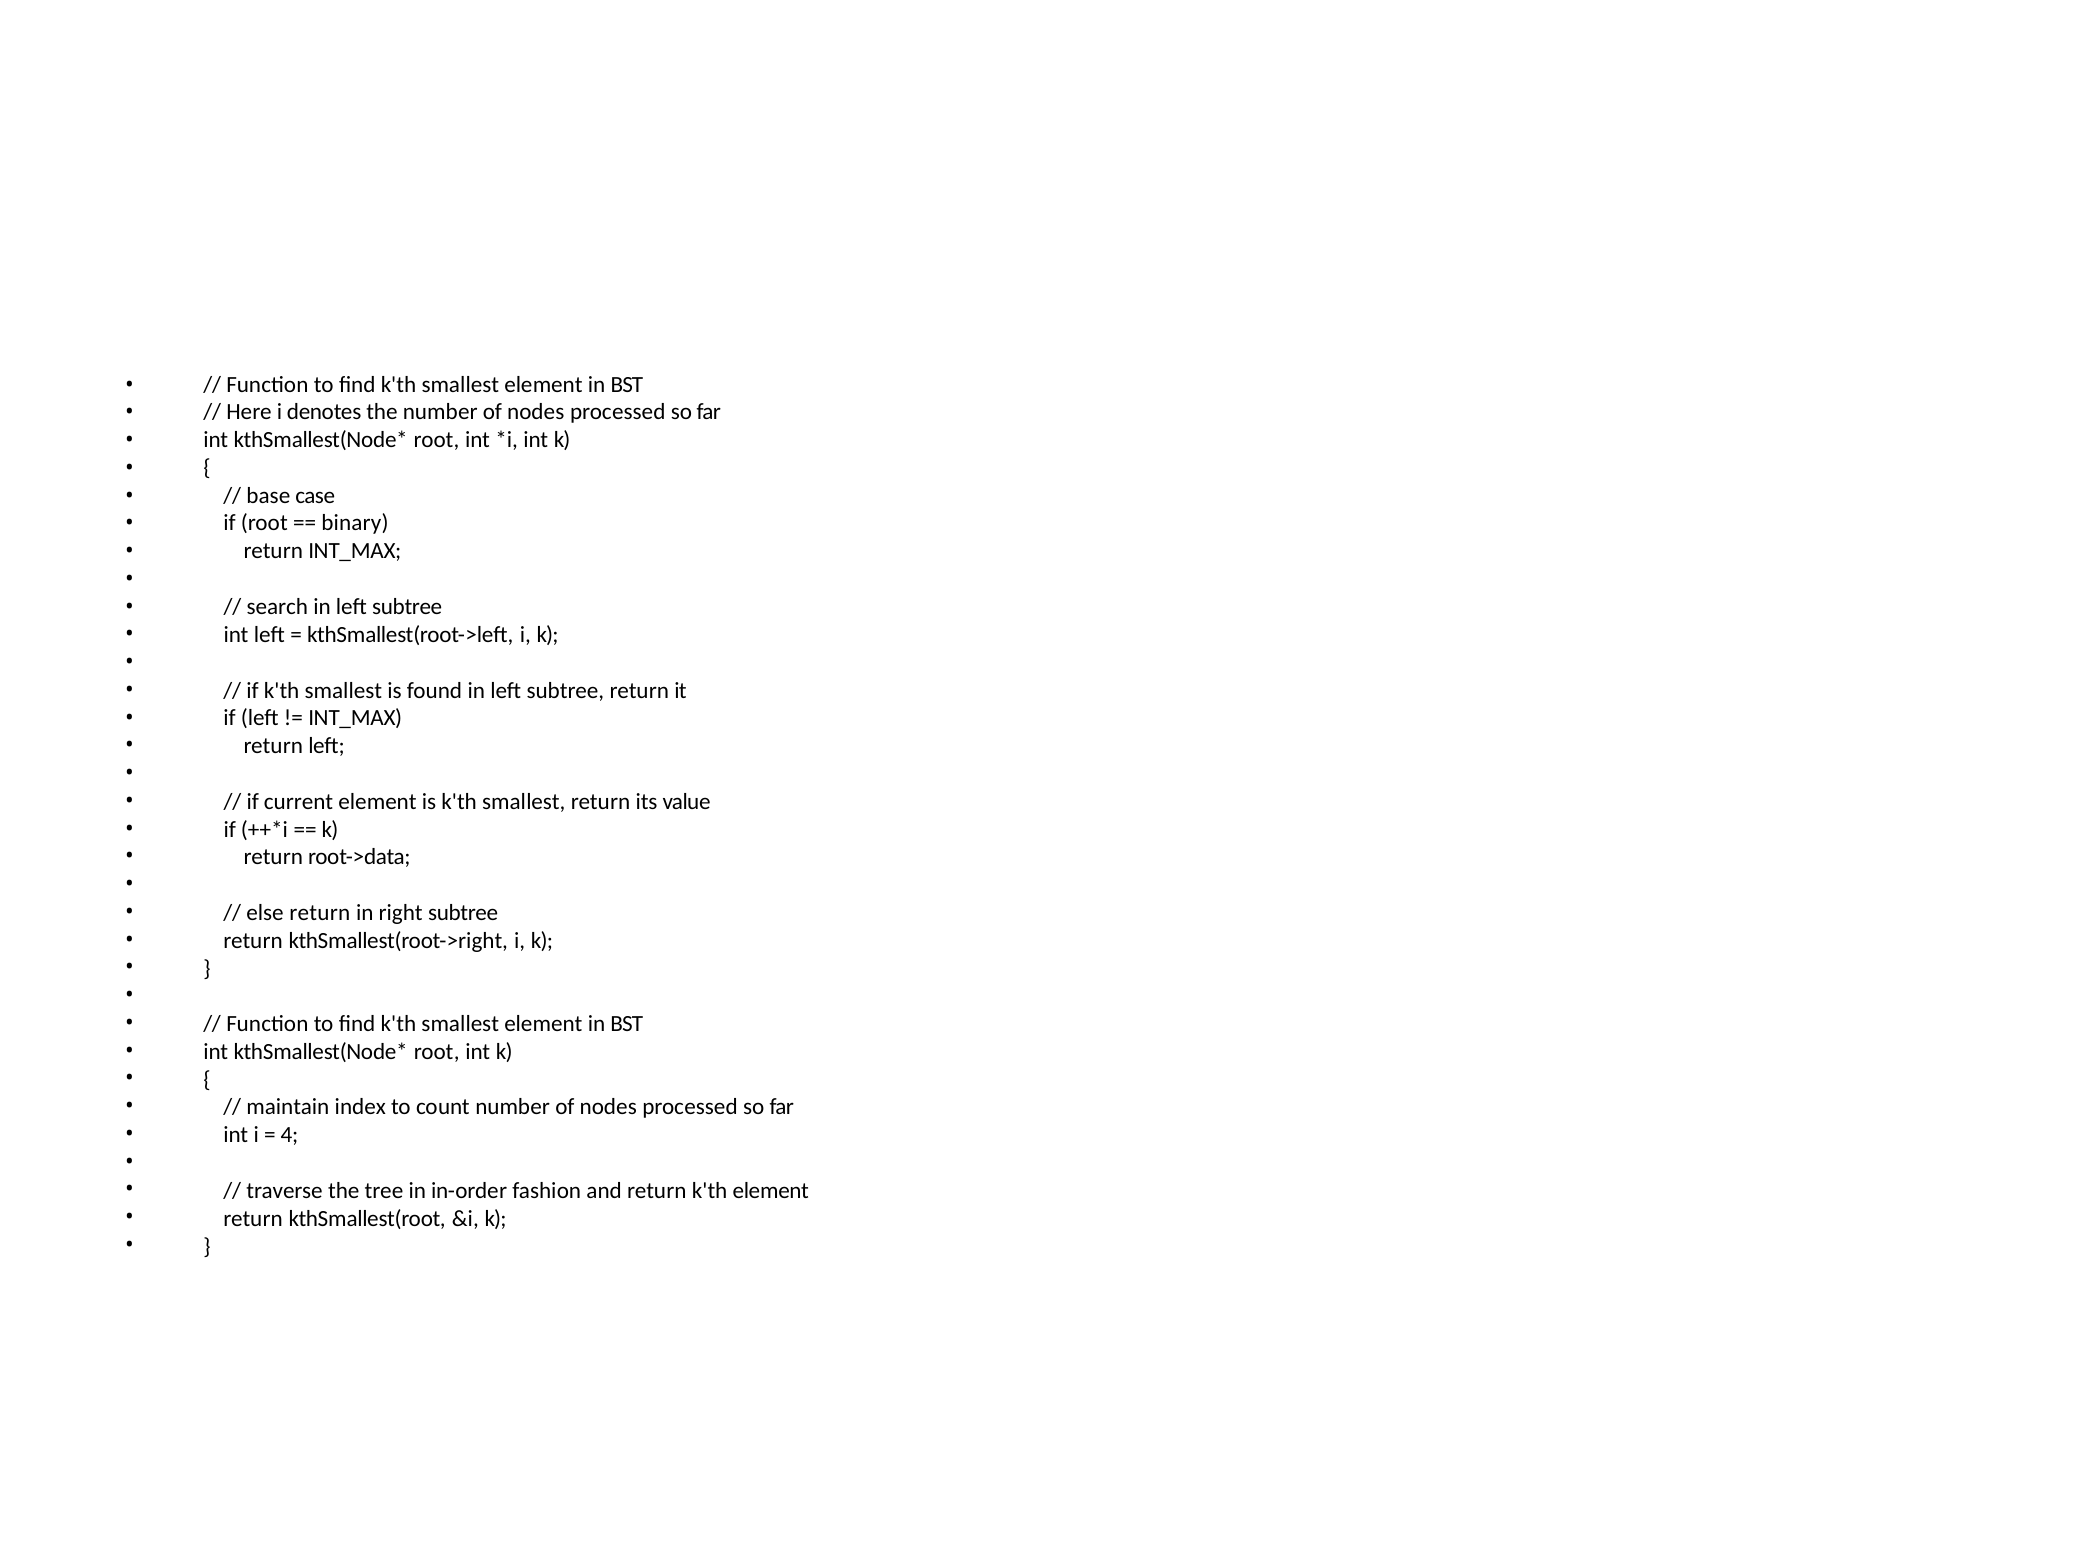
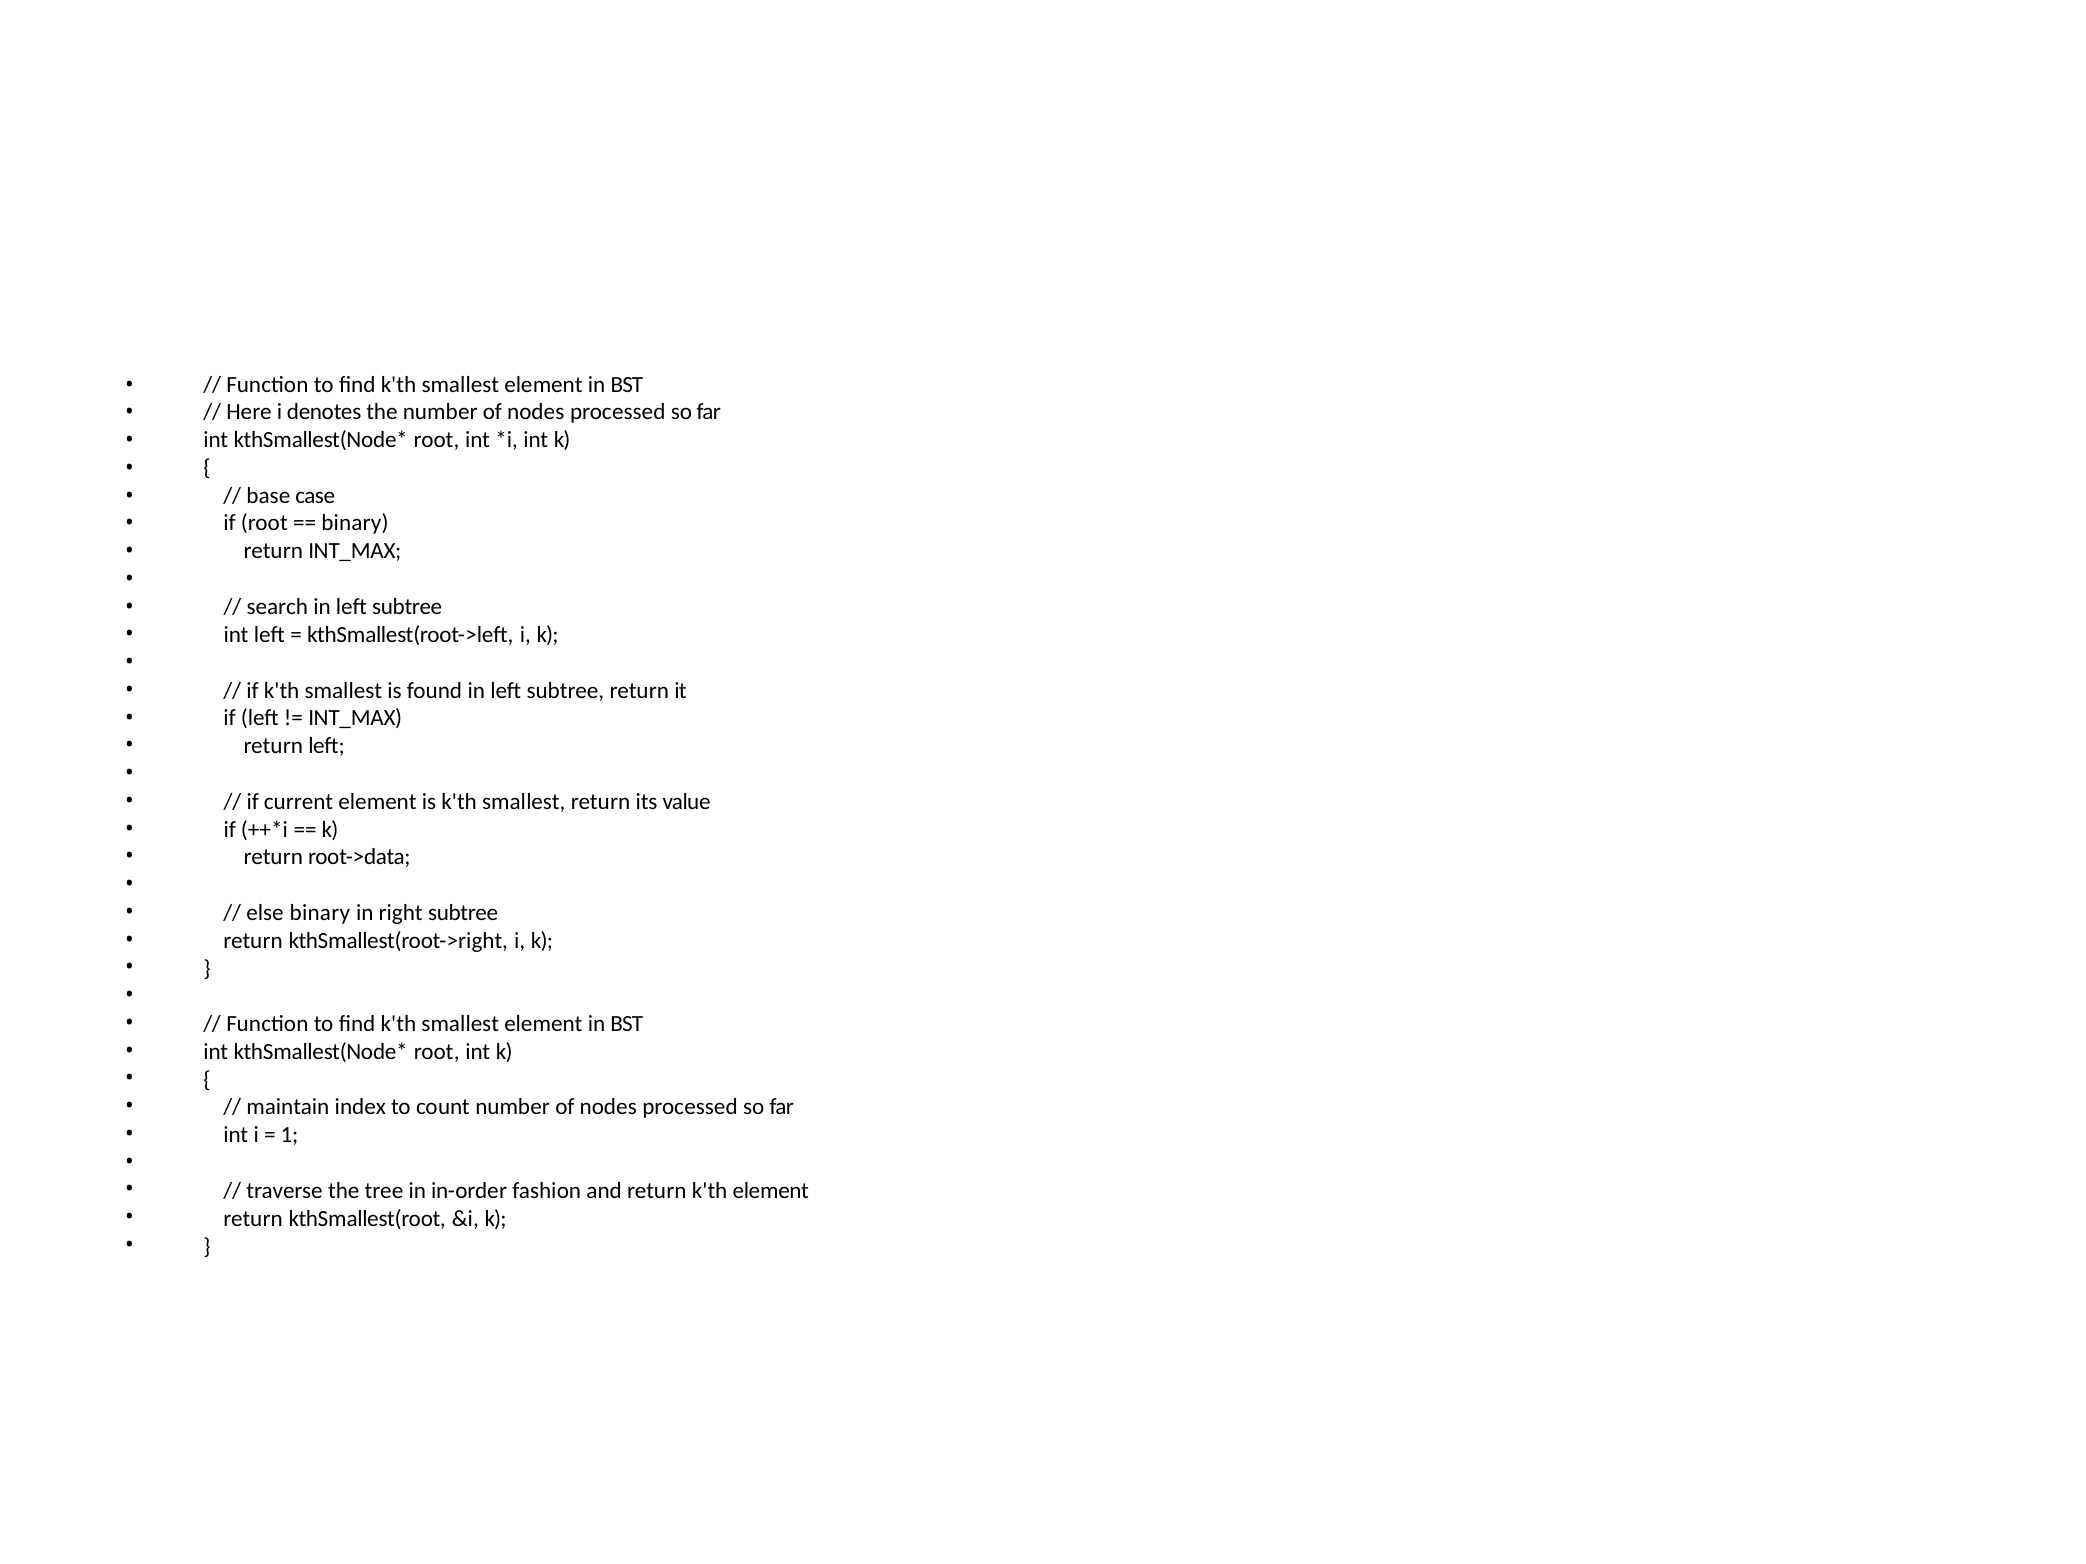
else return: return -> binary (320, 913)
4: 4 -> 1 (290, 1135)
